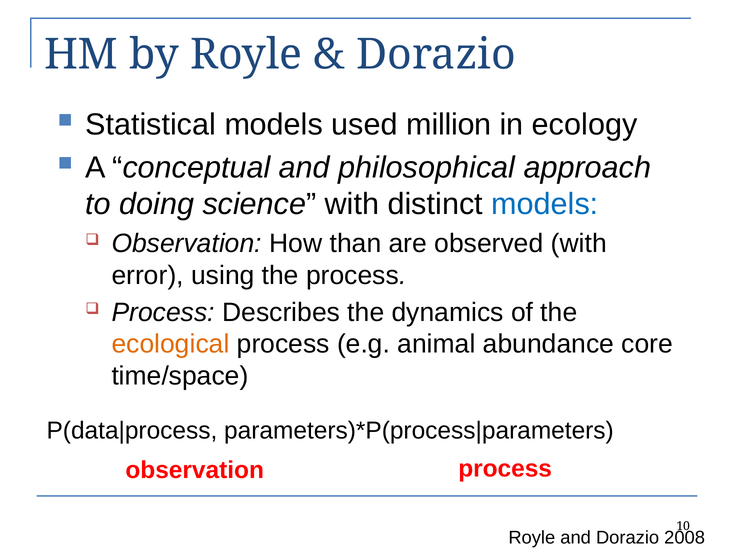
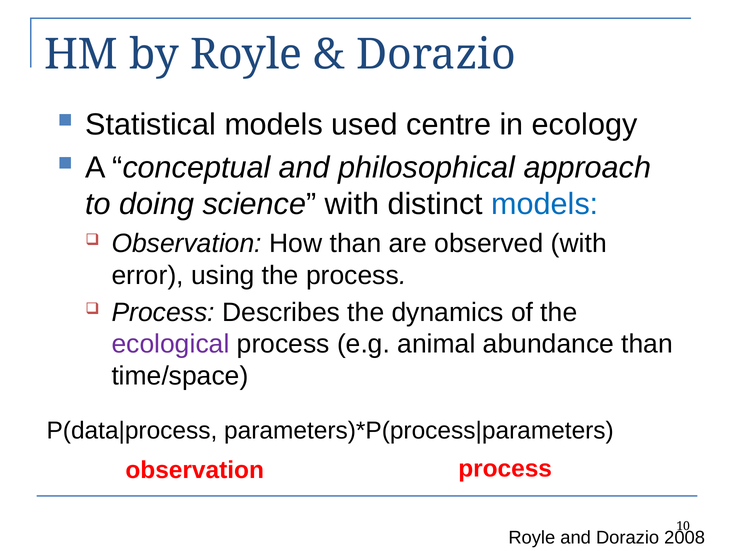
million: million -> centre (449, 124)
ecological colour: orange -> purple (170, 344)
abundance core: core -> than (647, 344)
